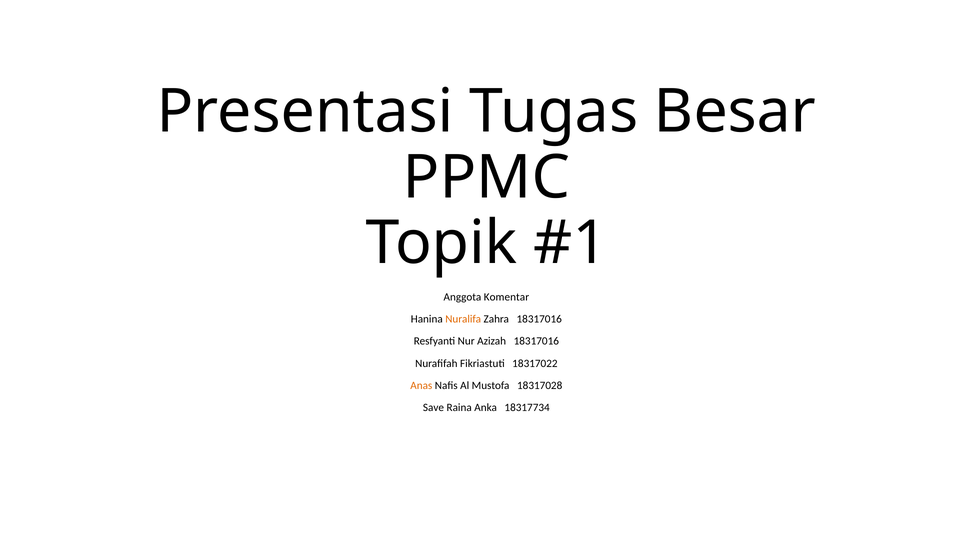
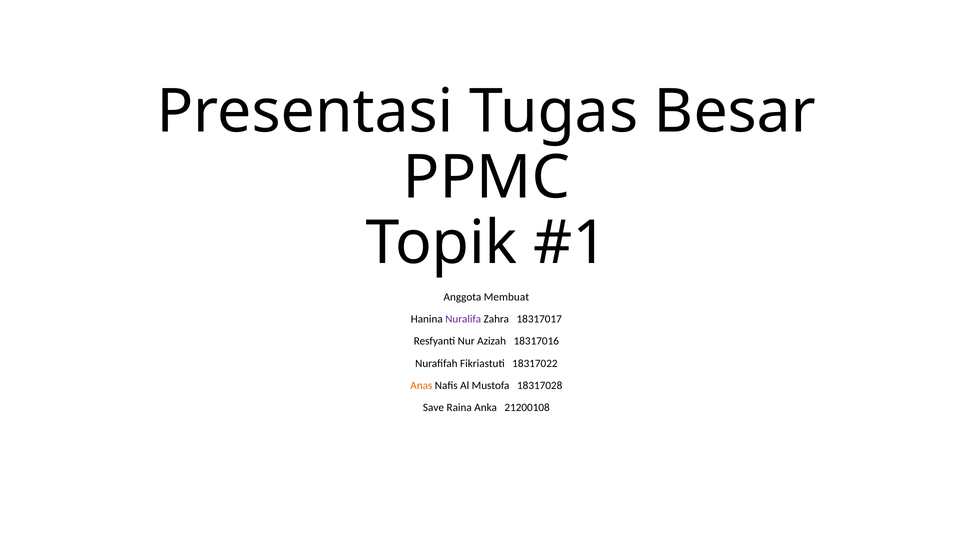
Komentar: Komentar -> Membuat (506, 297)
Nuralifa colour: orange -> purple (463, 319)
Zahra 18317016: 18317016 -> 18317017 (539, 319)
18317734: 18317734 -> 21200108 (527, 408)
